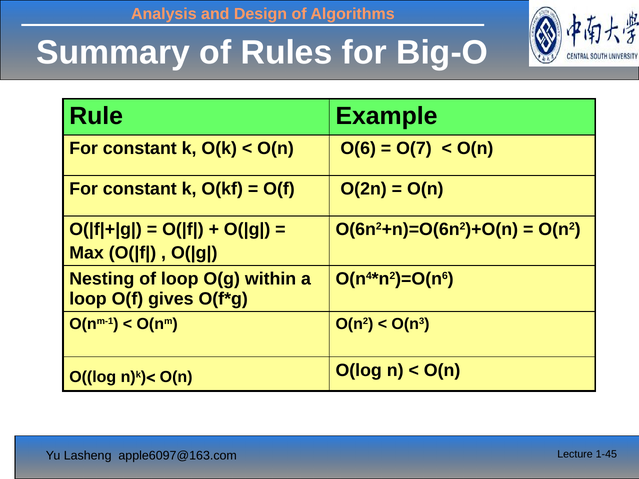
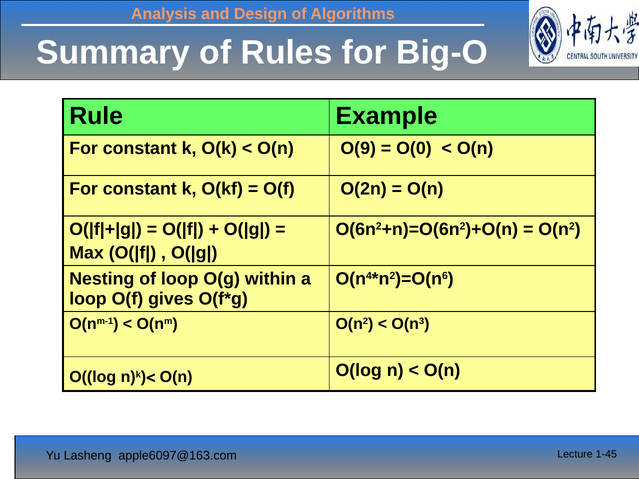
O(6: O(6 -> O(9 (358, 148)
O(7: O(7 -> O(0 (414, 148)
